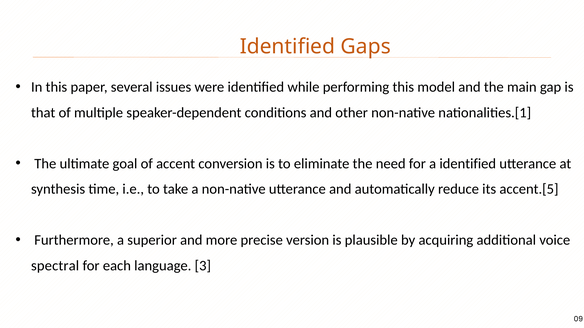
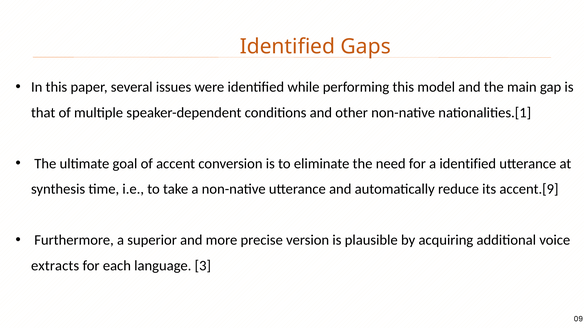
accent.[5: accent.[5 -> accent.[9 (529, 189)
spectral: spectral -> extracts (55, 266)
